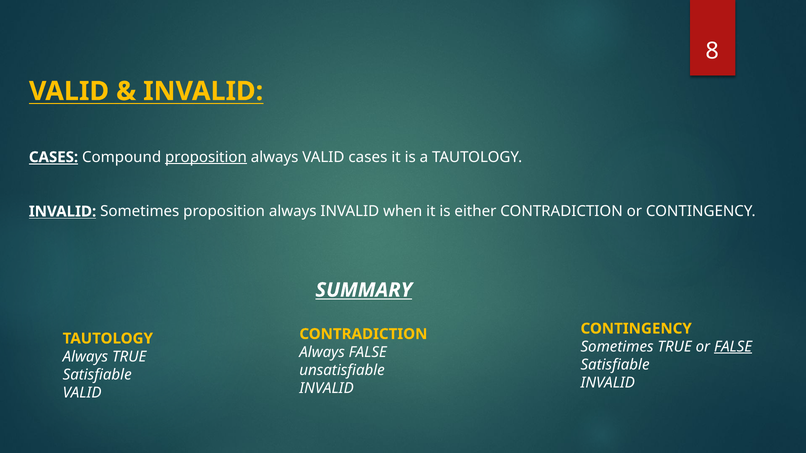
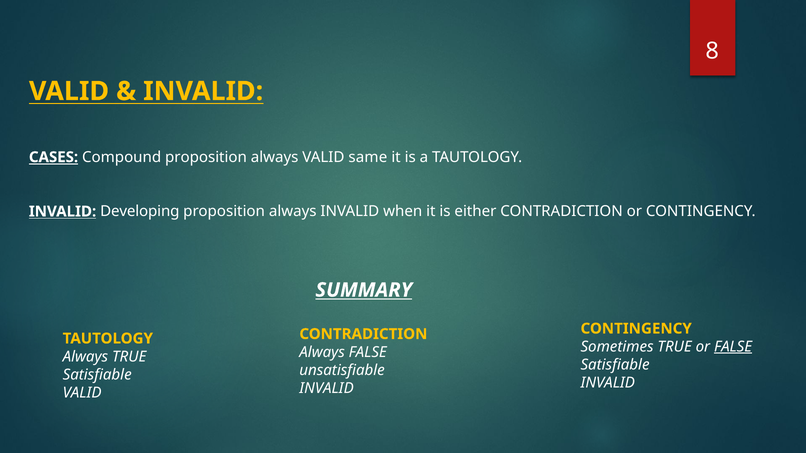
proposition underline: present -> none (206, 157)
VALID cases: cases -> same (368, 157)
INVALID Sometimes: Sometimes -> Developing (140, 212)
